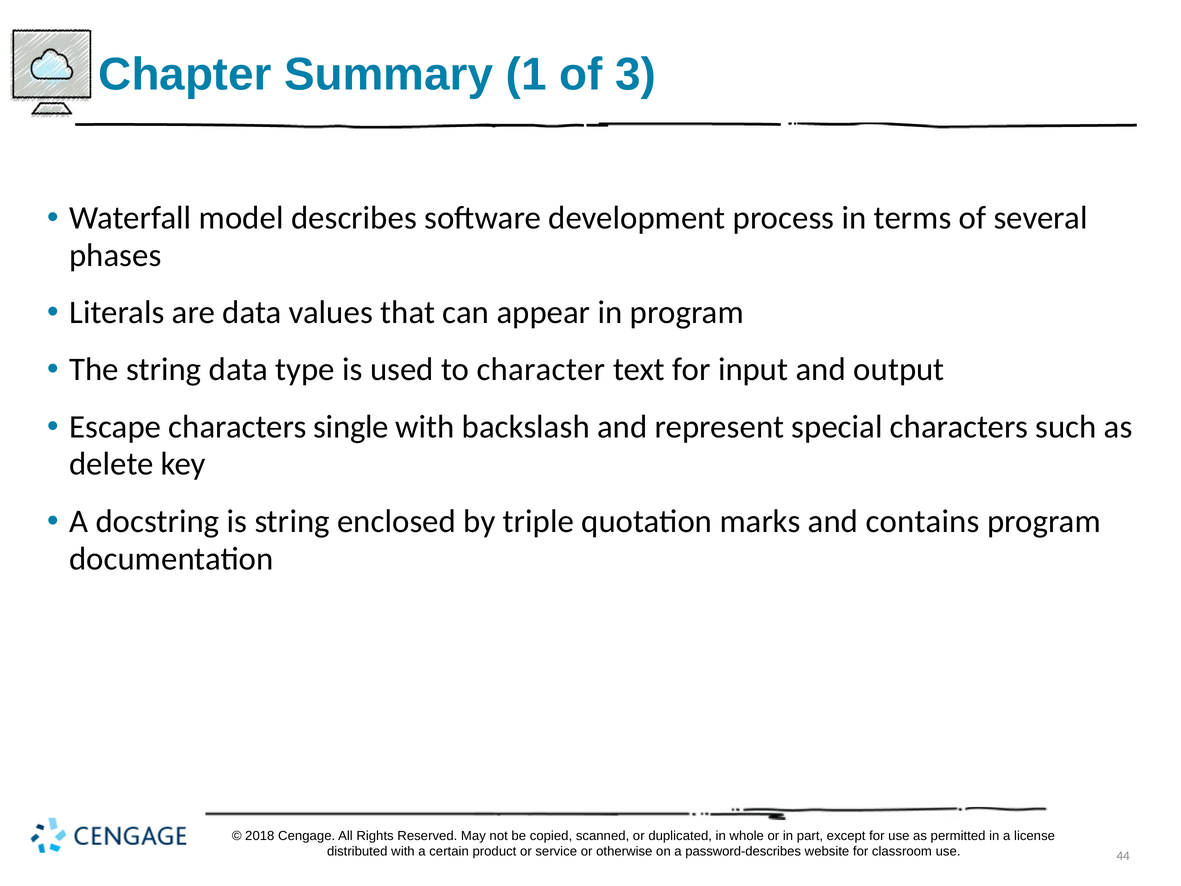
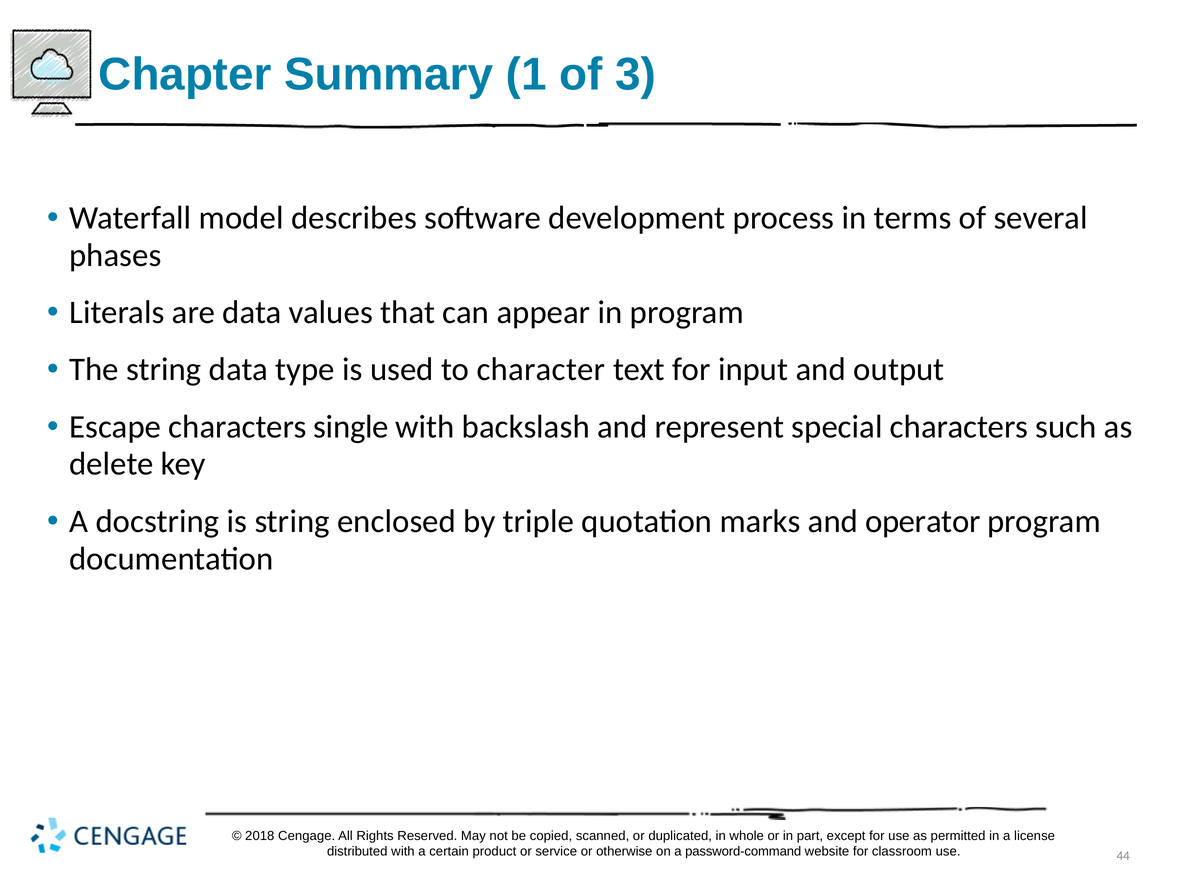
contains: contains -> operator (923, 521)
password-describes: password-describes -> password-command (743, 851)
